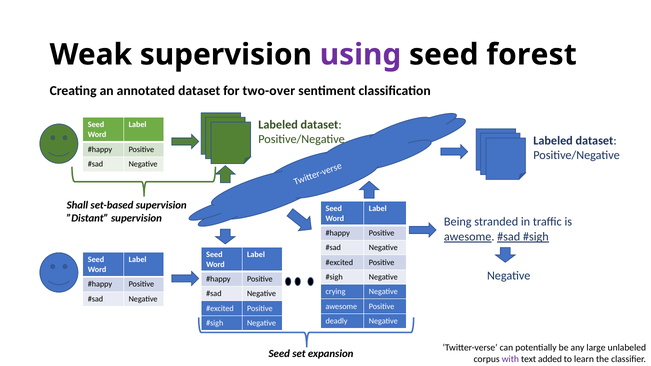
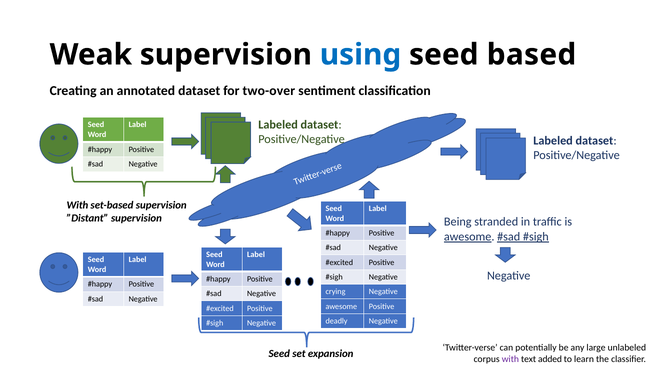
using colour: purple -> blue (361, 55)
forest: forest -> based (532, 55)
Shall: Shall -> With (77, 205)
